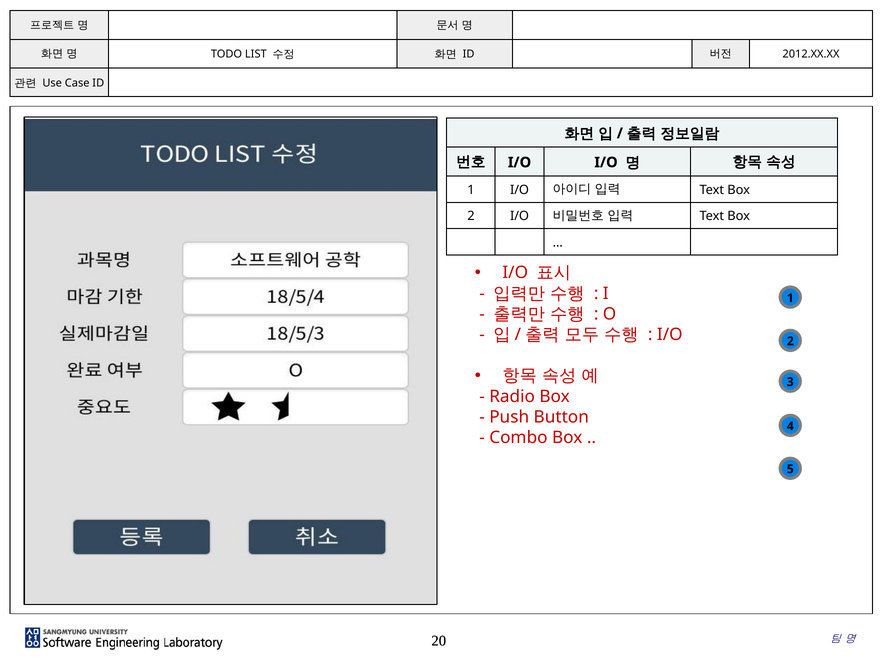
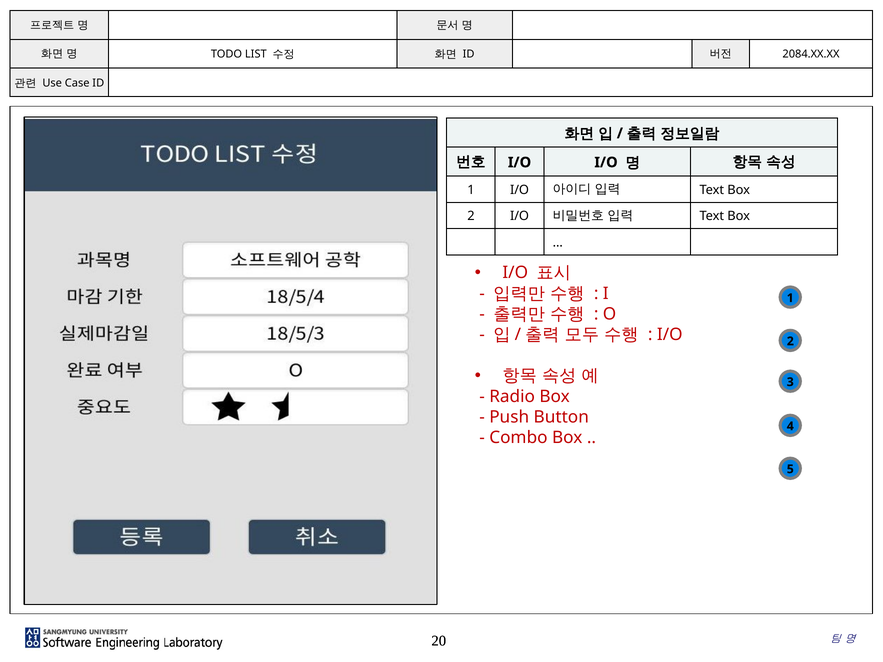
2012.XX.XX: 2012.XX.XX -> 2084.XX.XX (811, 54)
